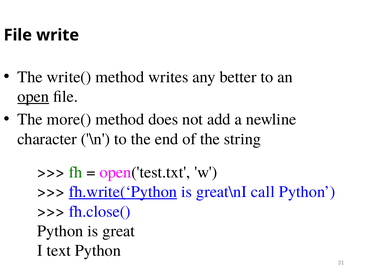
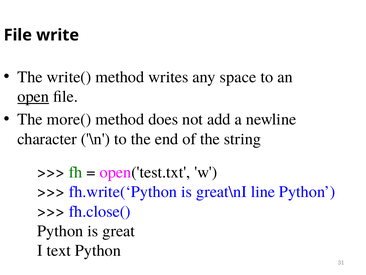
better: better -> space (238, 77)
fh.write(‘Python underline: present -> none (123, 191)
call: call -> line (263, 191)
